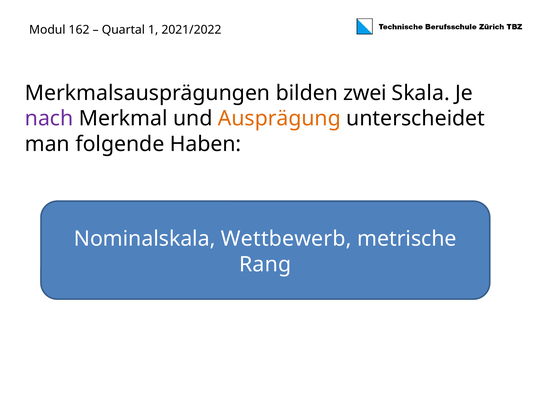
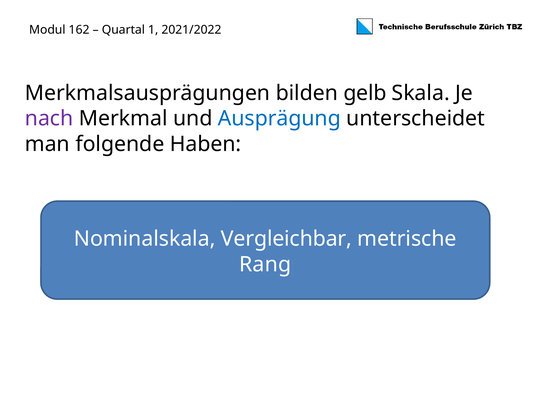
zwei: zwei -> gelb (365, 93)
Ausprägung colour: orange -> blue (279, 119)
Wettbewerb: Wettbewerb -> Vergleichbar (286, 239)
